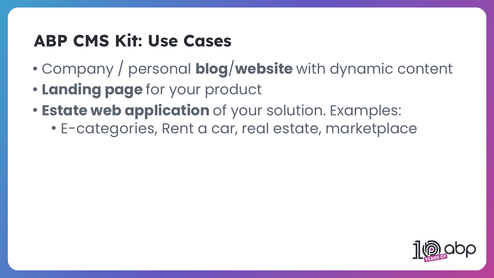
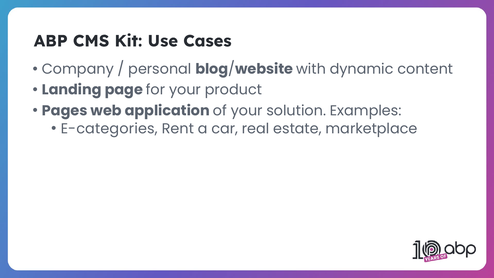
Estate: Estate -> Pages (65, 111)
